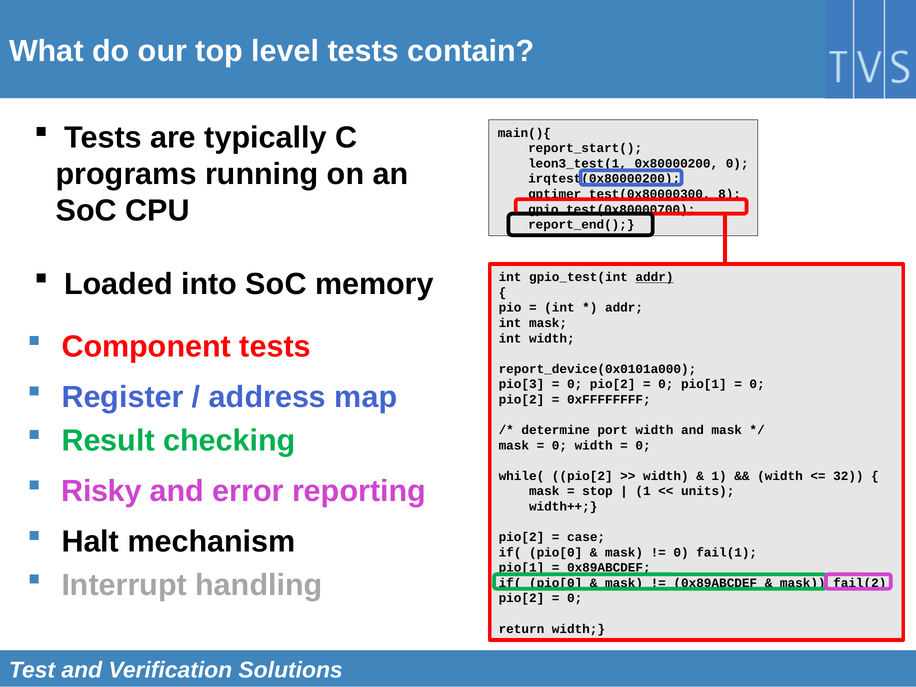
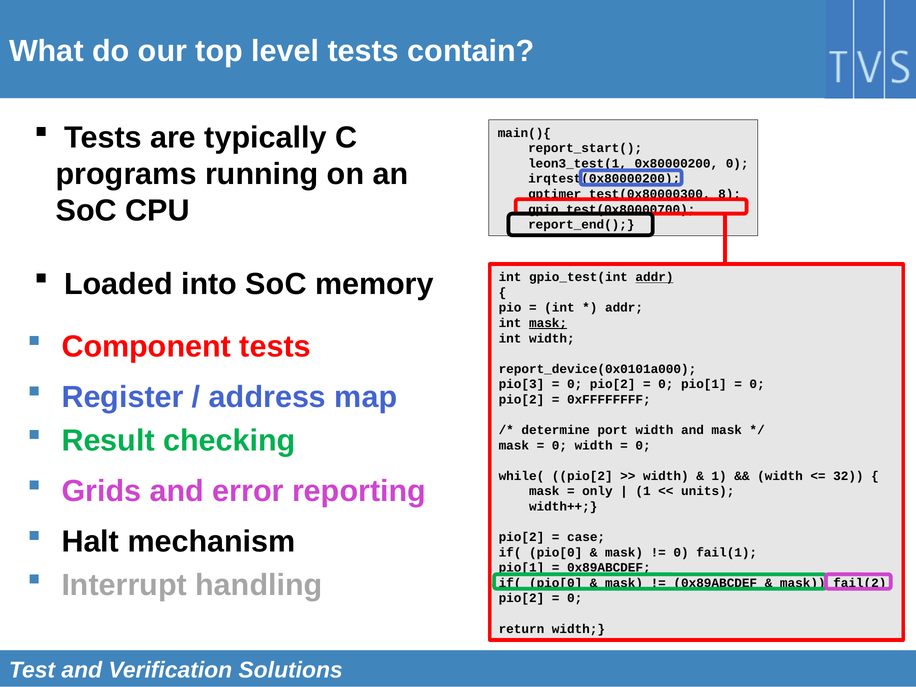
mask underline: none -> present (548, 323)
Risky: Risky -> Grids (101, 491)
stop: stop -> only (597, 491)
